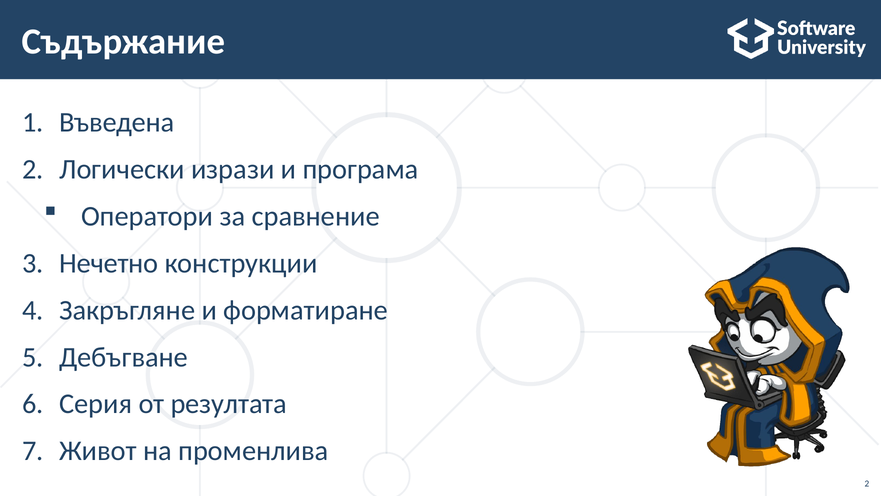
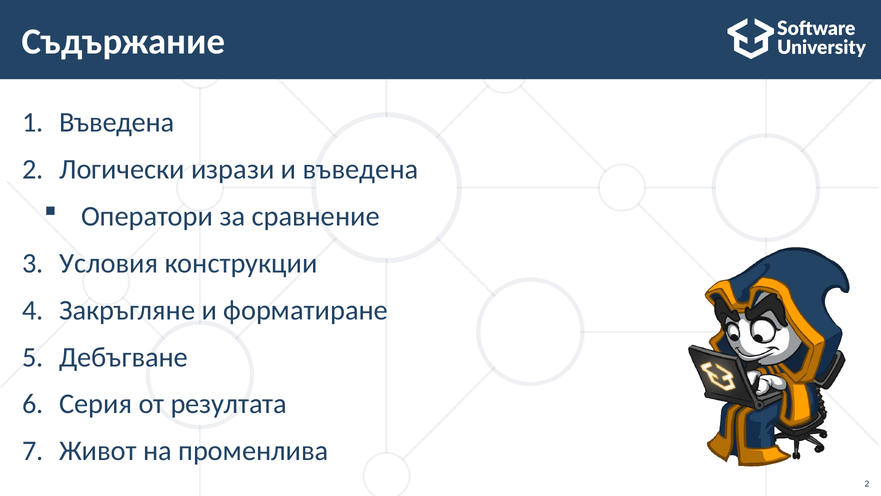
и програма: програма -> въведена (360, 169)
Нечетно: Нечетно -> Условия (109, 263)
